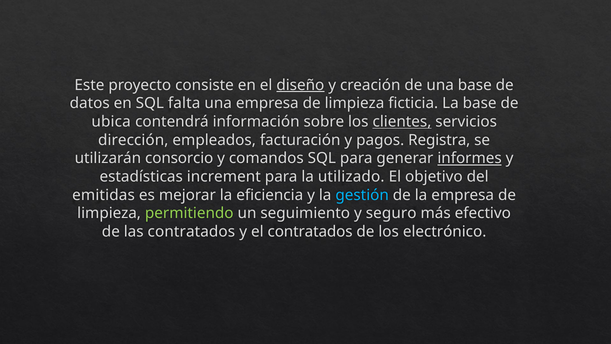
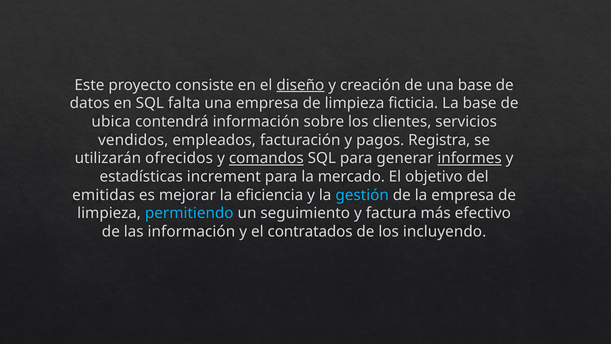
clientes underline: present -> none (402, 122)
dirección: dirección -> vendidos (133, 140)
consorcio: consorcio -> ofrecidos (179, 158)
comandos underline: none -> present (266, 158)
utilizado: utilizado -> mercado (351, 177)
permitiendo colour: light green -> light blue (189, 213)
seguro: seguro -> factura (391, 213)
las contratados: contratados -> información (191, 232)
electrónico: electrónico -> incluyendo (445, 232)
